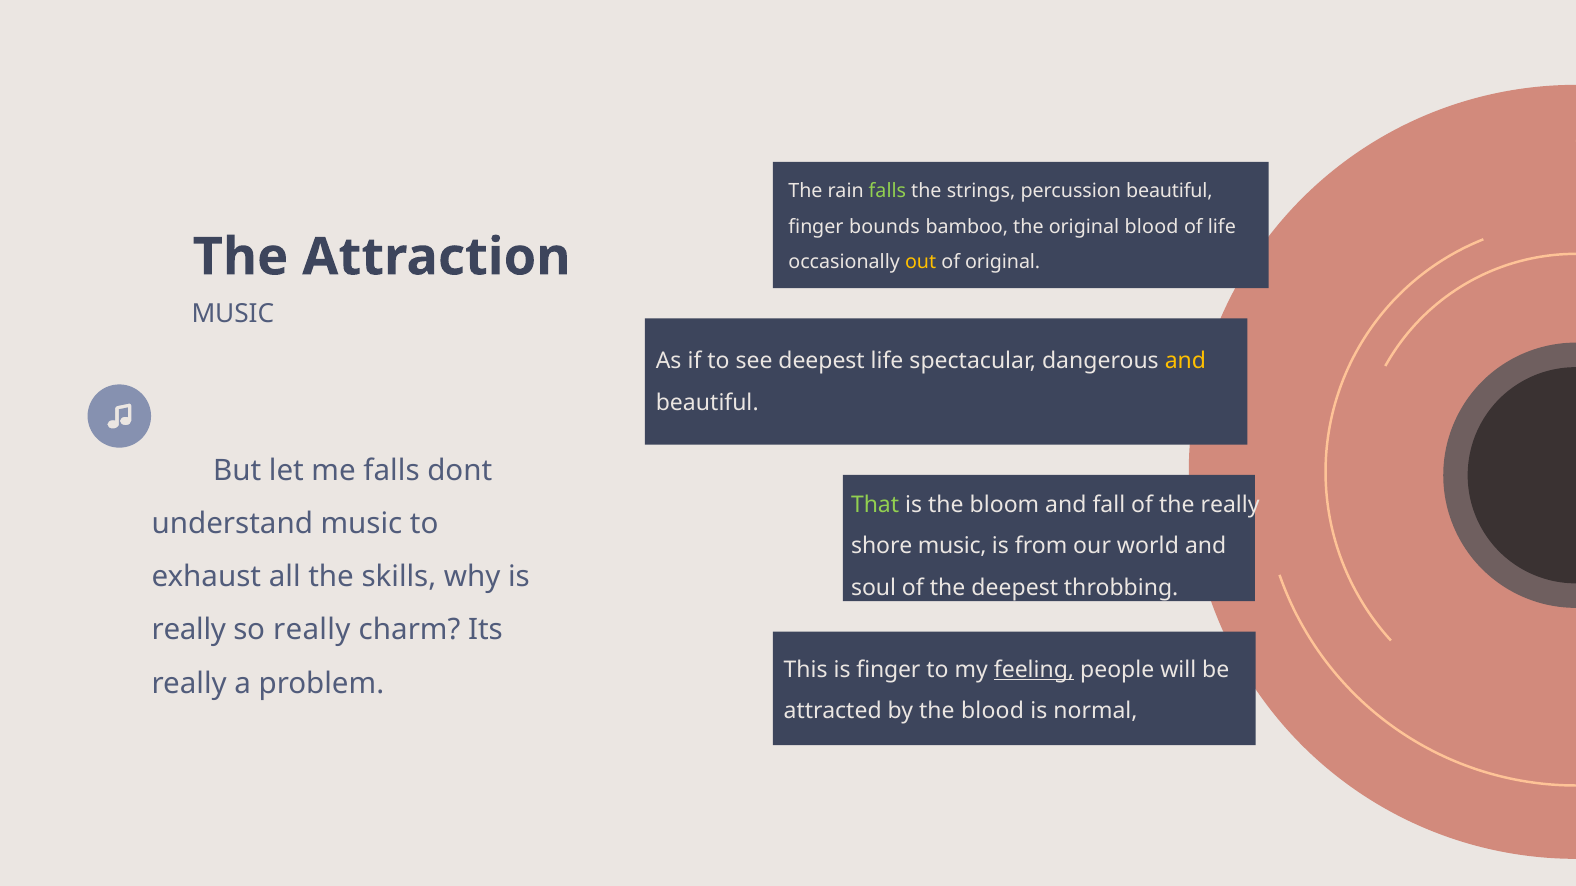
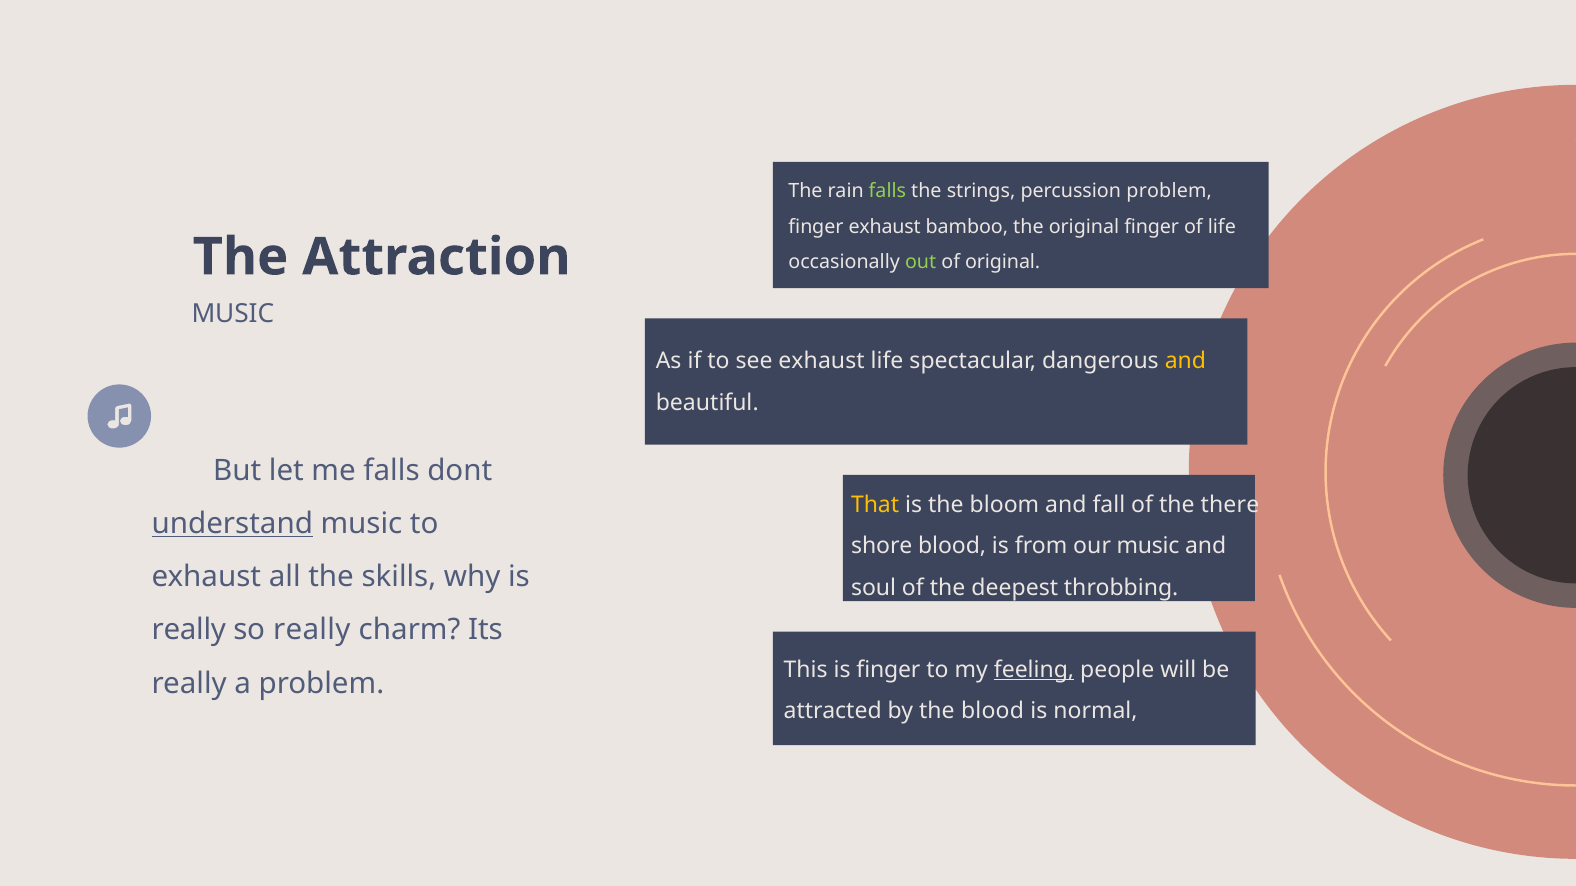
percussion beautiful: beautiful -> problem (1169, 192)
finger bounds: bounds -> exhaust (885, 227)
original blood: blood -> finger (1152, 227)
out colour: yellow -> light green (921, 263)
see deepest: deepest -> exhaust (822, 362)
That colour: light green -> yellow (875, 505)
the really: really -> there (1230, 505)
understand underline: none -> present (232, 524)
shore music: music -> blood (952, 546)
our world: world -> music (1148, 546)
